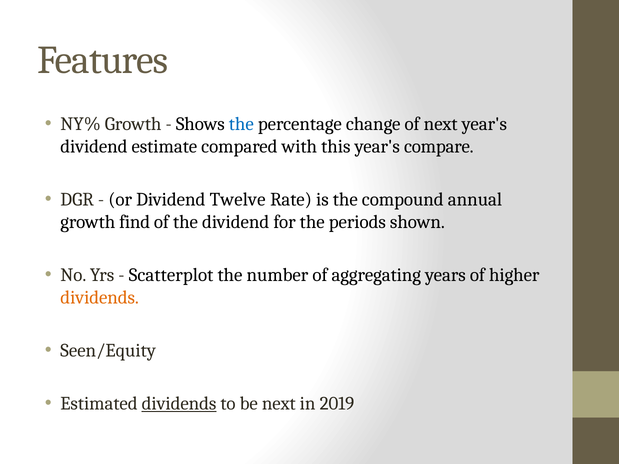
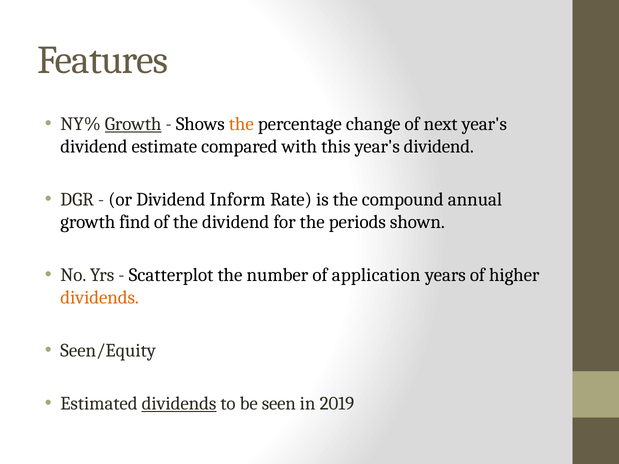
Growth underline: none -> present (133, 124)
the colour: blue -> orange (241, 124)
this year's compare: compare -> dividend (439, 147)
Twelve: Twelve -> Inform (238, 200)
aggregating: aggregating -> application (376, 275)
be next: next -> seen (279, 404)
